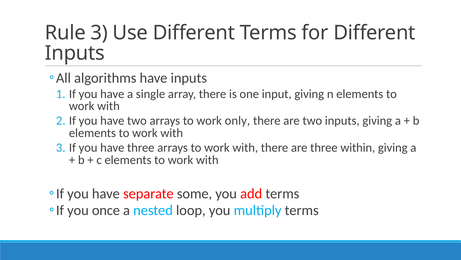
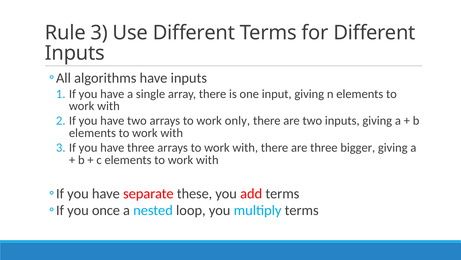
within: within -> bigger (358, 147)
some: some -> these (195, 193)
